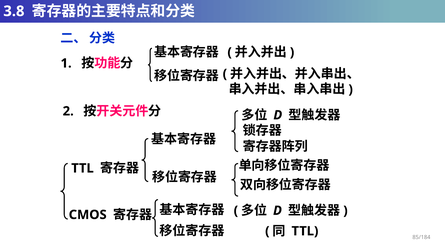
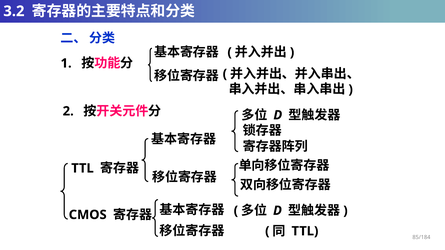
3.8: 3.8 -> 3.2 (14, 11)
